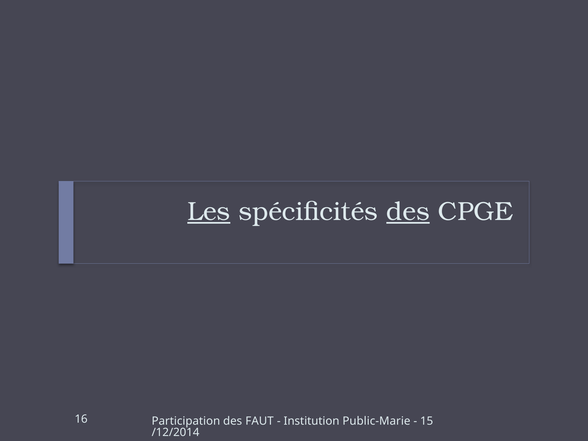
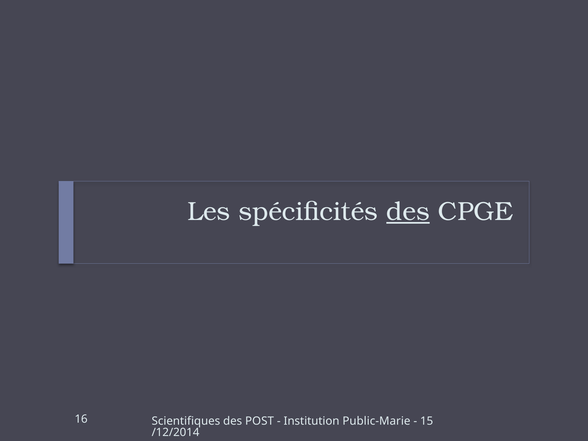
Les underline: present -> none (209, 212)
Participation: Participation -> Scientifiques (186, 421)
FAUT: FAUT -> POST (260, 421)
